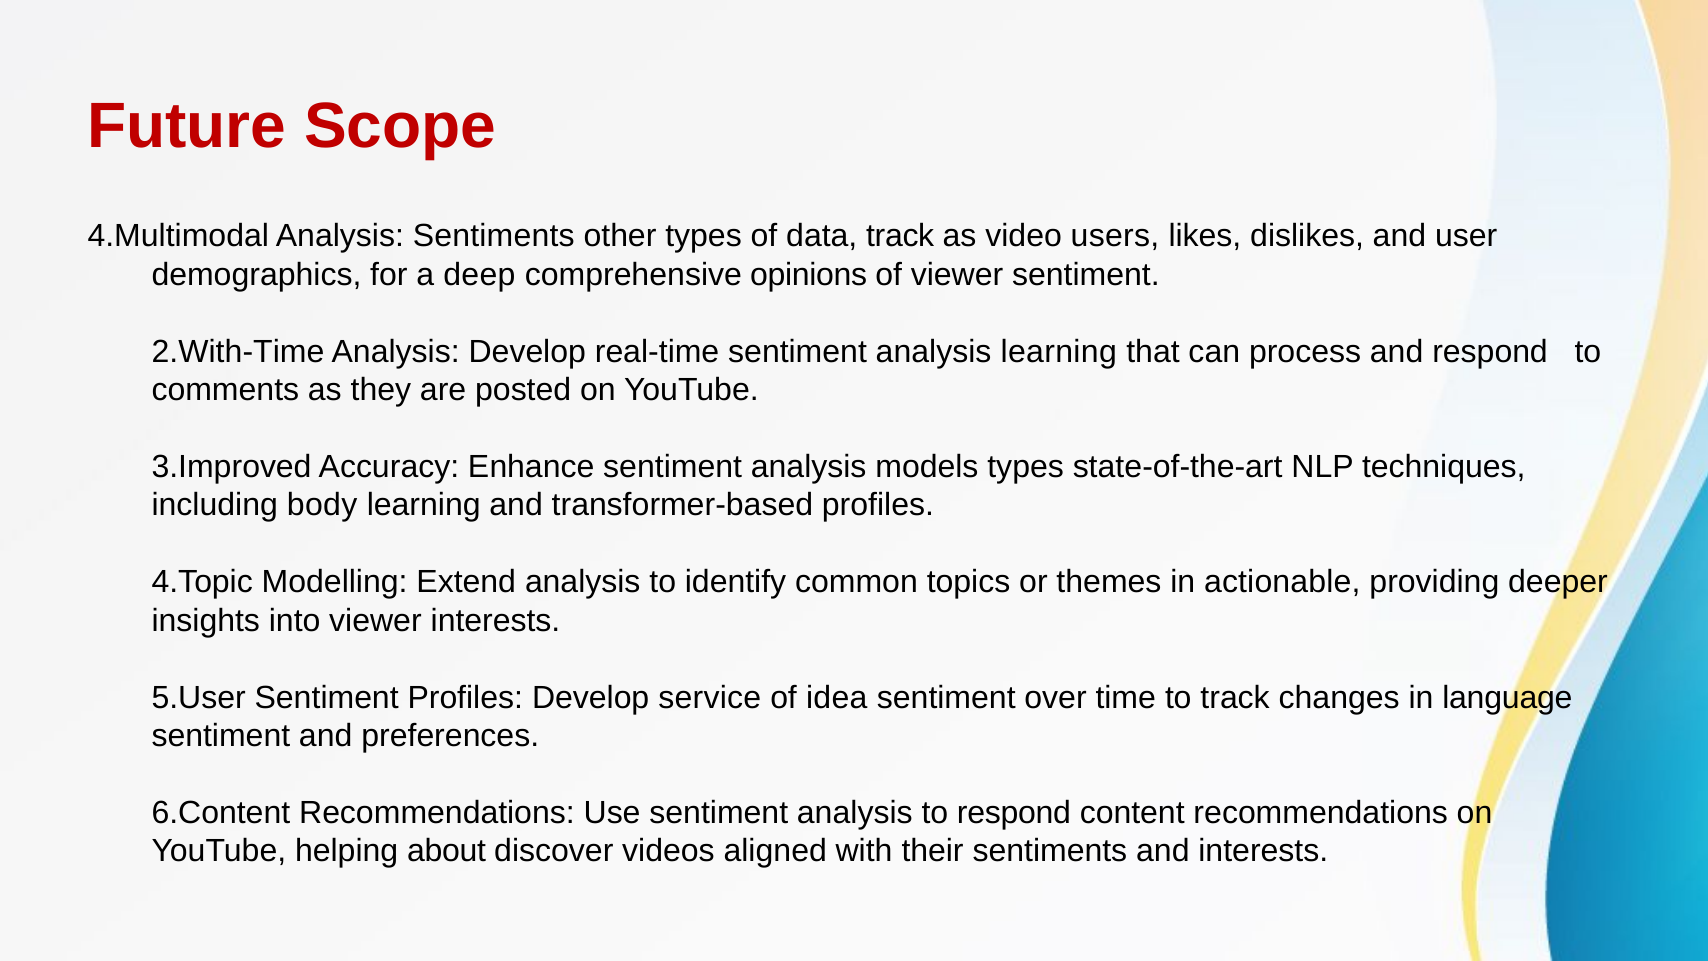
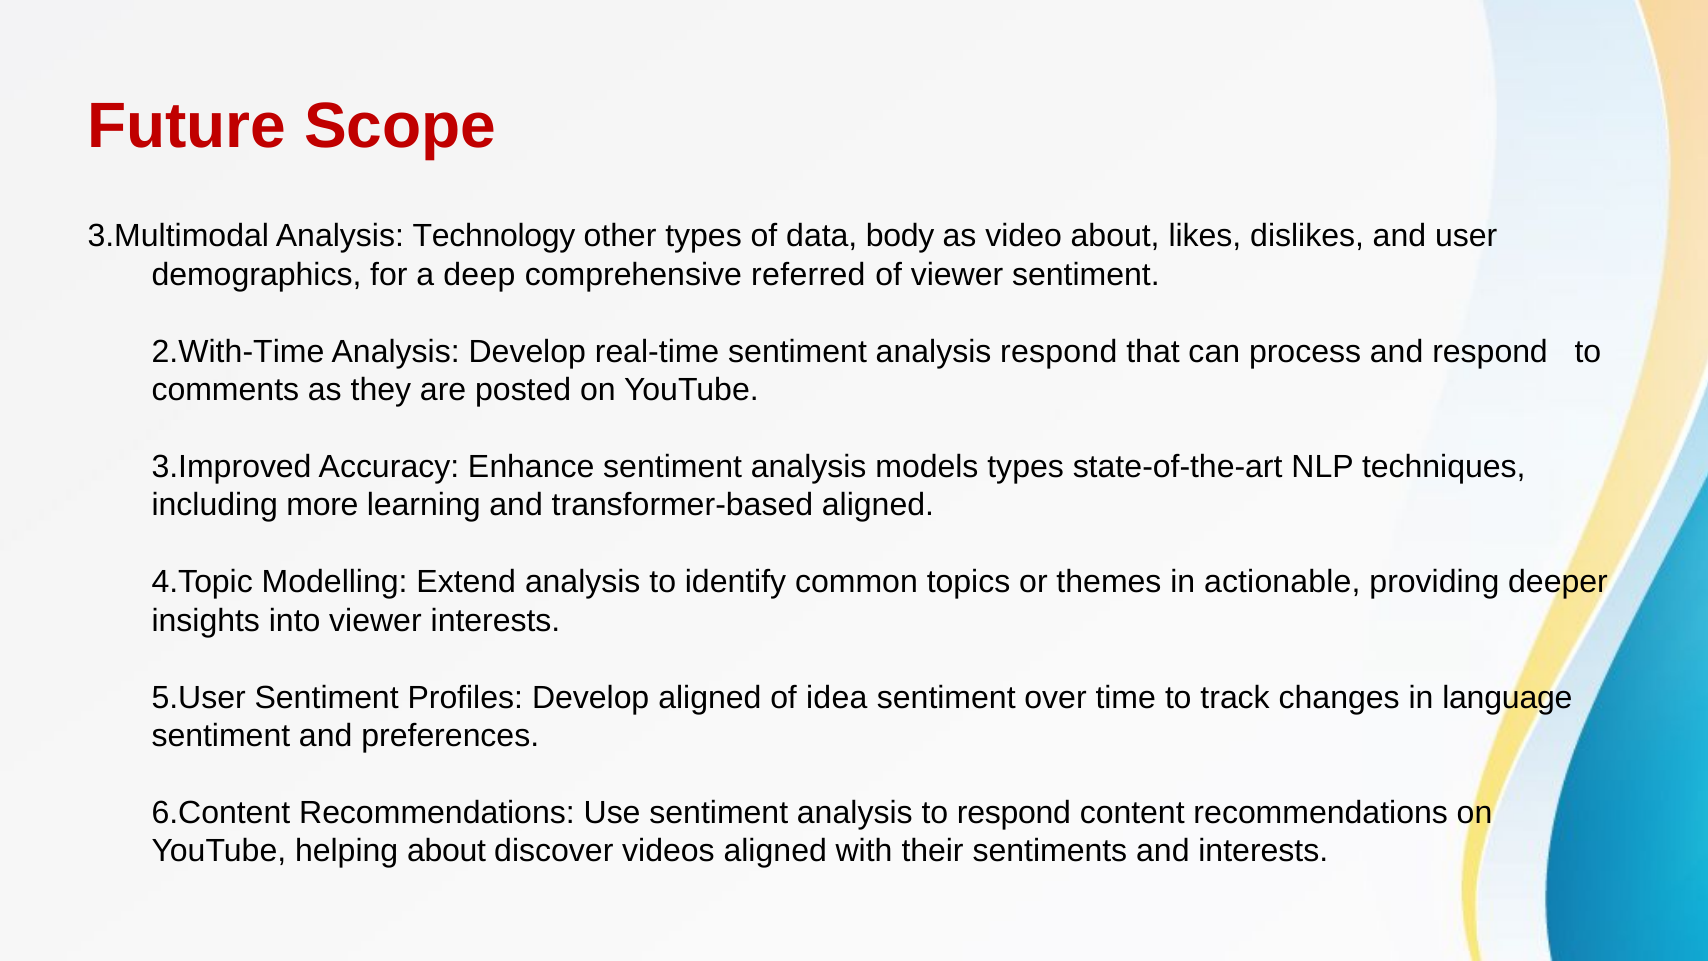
4.Multimodal: 4.Multimodal -> 3.Multimodal (178, 236)
Analysis Sentiments: Sentiments -> Technology (494, 236)
data track: track -> body (900, 236)
video users: users -> about (1115, 236)
opinions: opinions -> referred (808, 275)
analysis learning: learning -> respond (1059, 351)
body: body -> more (322, 505)
transformer-based profiles: profiles -> aligned (878, 505)
Develop service: service -> aligned (710, 697)
